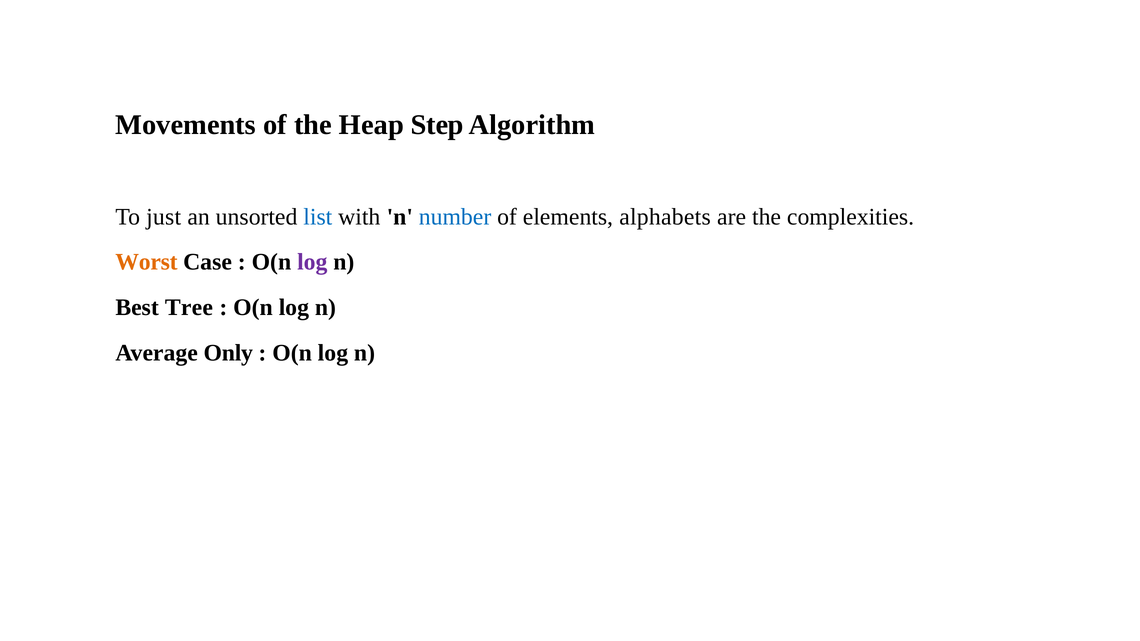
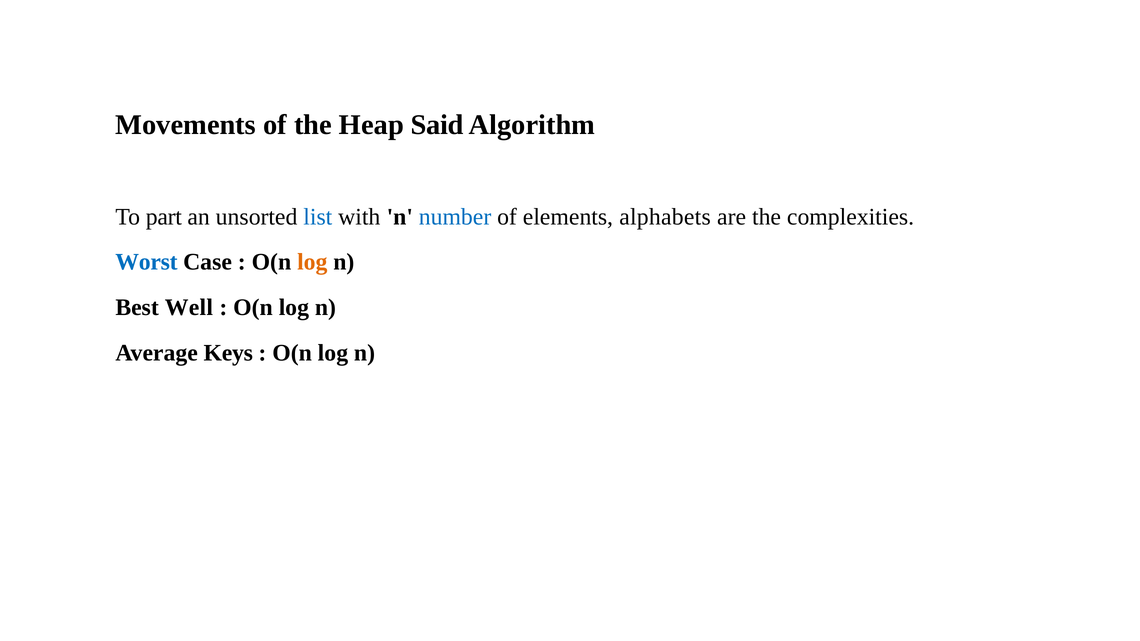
Step: Step -> Said (437, 125)
just: just -> part (164, 217)
Worst colour: orange -> blue (146, 262)
log colour: purple -> orange (312, 262)
Tree: Tree -> Well (189, 308)
Only: Only -> Keys (228, 353)
